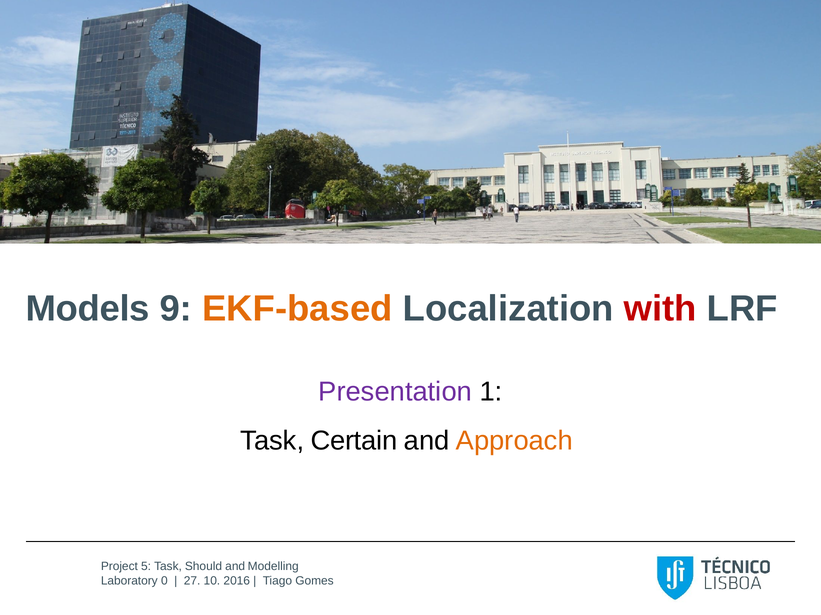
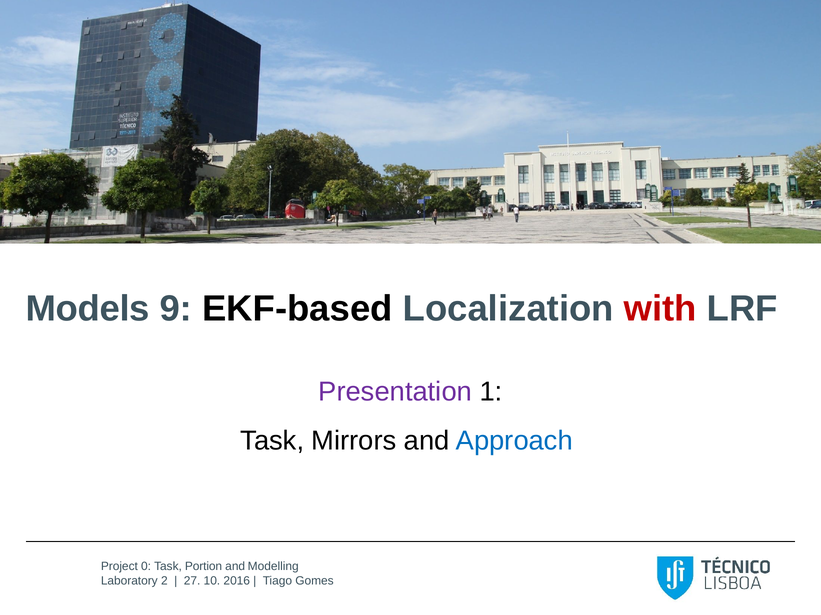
EKF-based colour: orange -> black (297, 309)
Certain: Certain -> Mirrors (354, 442)
Approach colour: orange -> blue (514, 442)
5: 5 -> 0 (146, 567)
Should: Should -> Portion (204, 567)
0: 0 -> 2 (164, 582)
